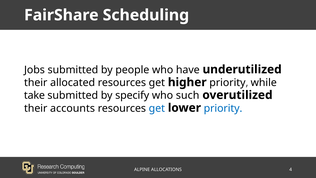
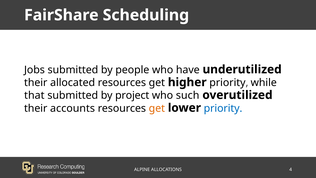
take: take -> that (34, 95)
specify: specify -> project (132, 95)
get colour: blue -> orange (157, 108)
